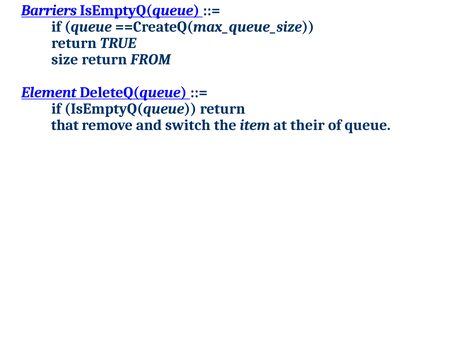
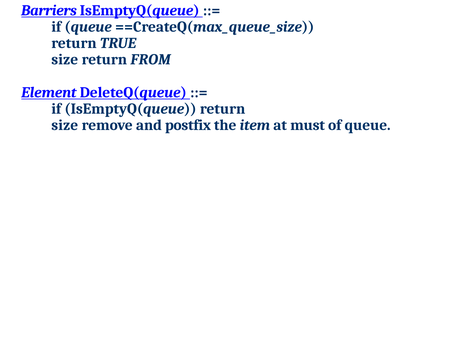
that: that -> size (65, 125)
switch: switch -> postfix (188, 125)
their: their -> must (308, 125)
